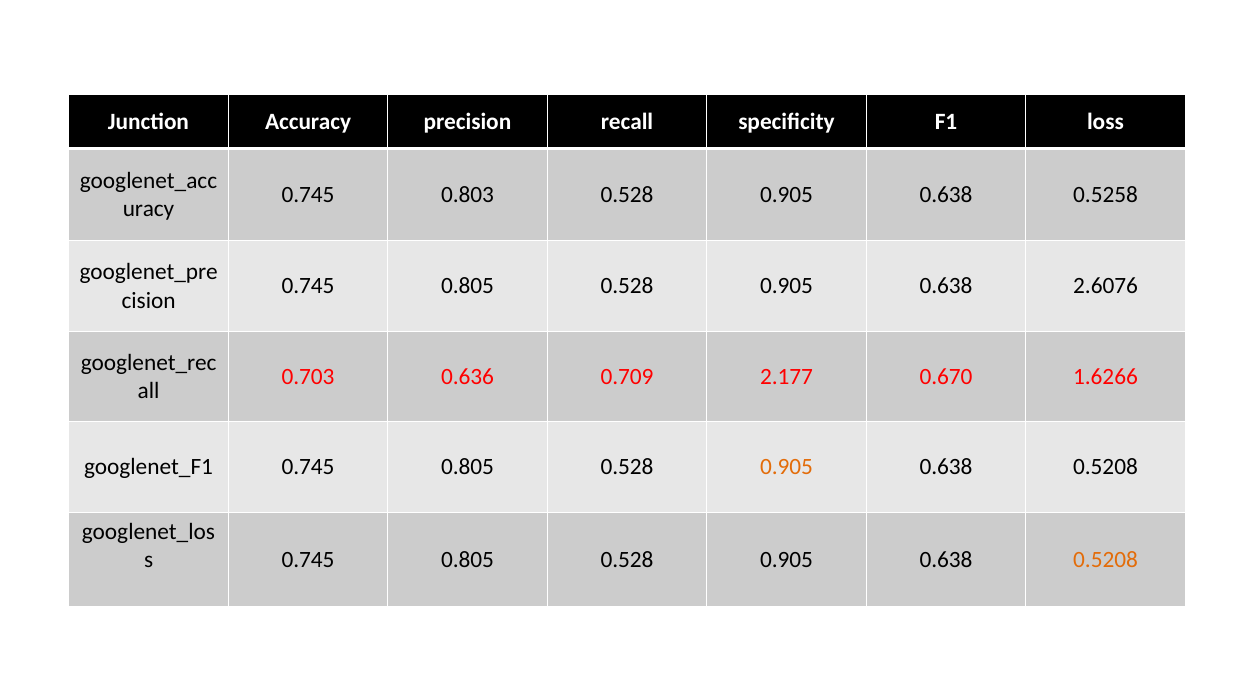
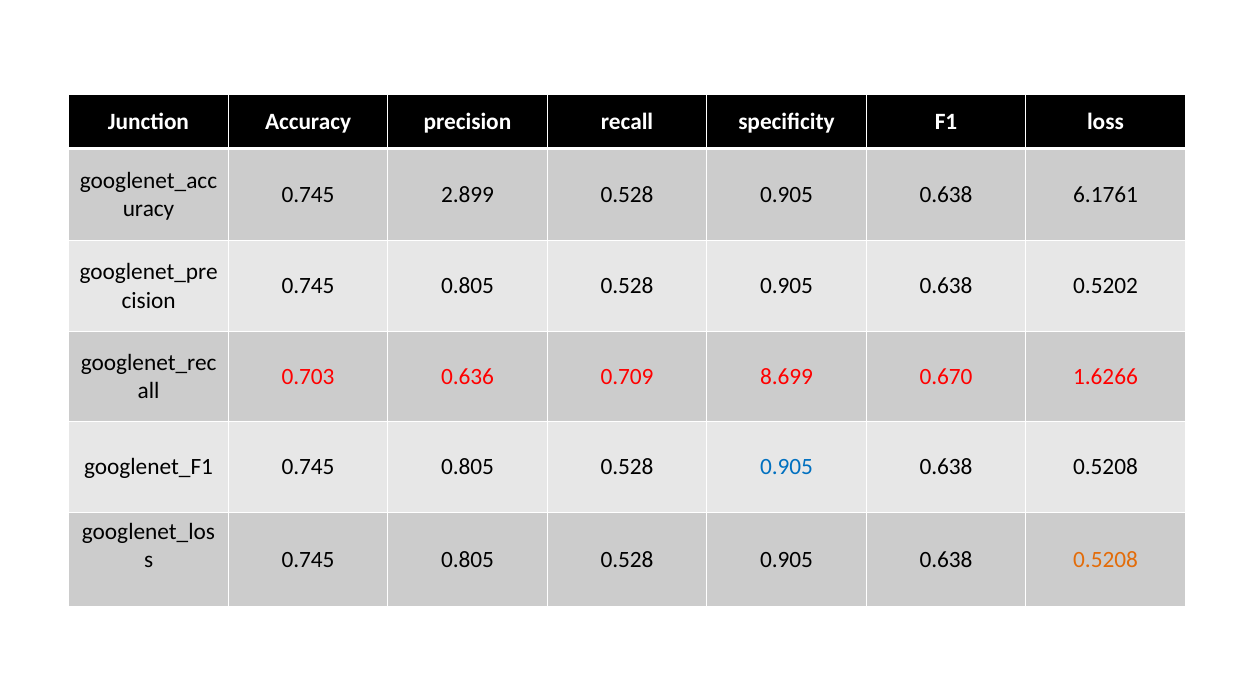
0.803: 0.803 -> 2.899 (468, 195)
0.5258: 0.5258 -> 6.1761 (1106, 195)
2.6076: 2.6076 -> 0.5202 (1106, 286)
2.177: 2.177 -> 8.699 (787, 377)
0.905 colour: orange -> blue (787, 467)
